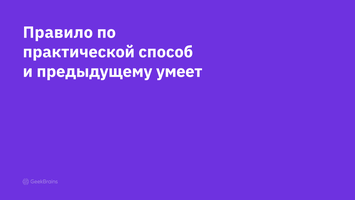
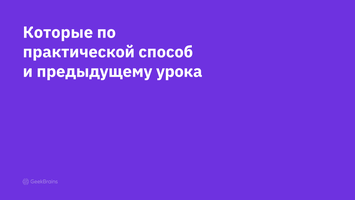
Правило: Правило -> Которые (58, 32)
умеет: умеет -> урока (179, 71)
